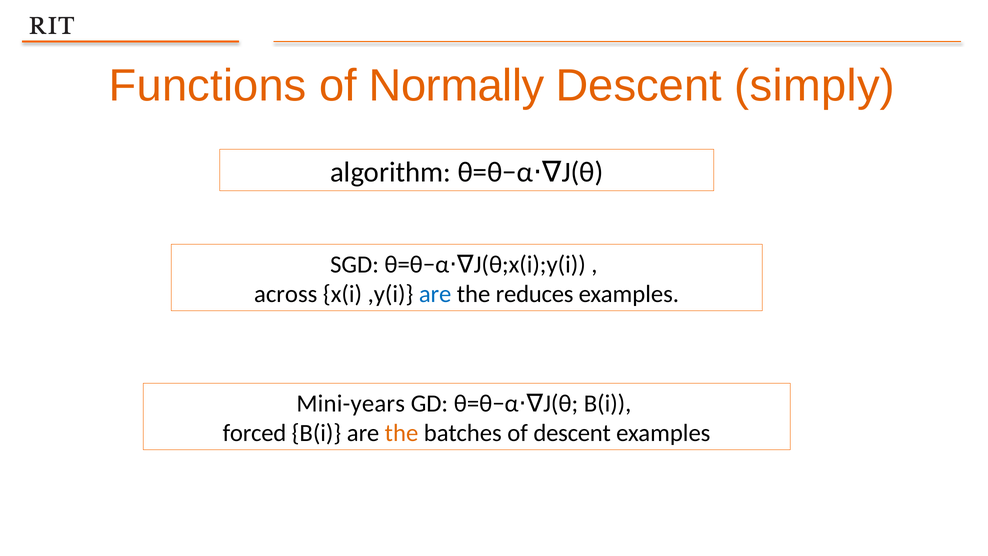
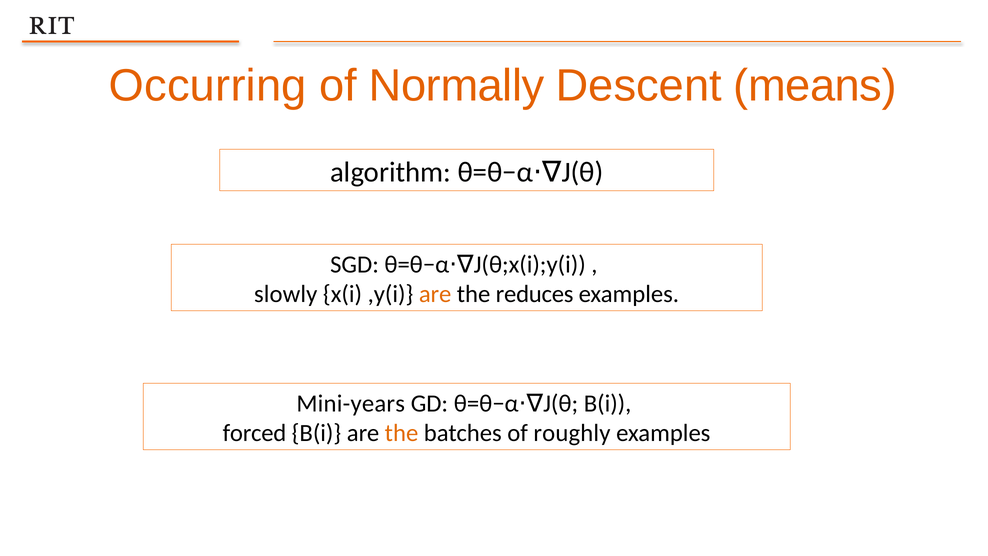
Functions: Functions -> Occurring (208, 86)
simply: simply -> means (815, 86)
across: across -> slowly (286, 294)
are colour: blue -> orange (435, 294)
of descent: descent -> roughly (572, 433)
